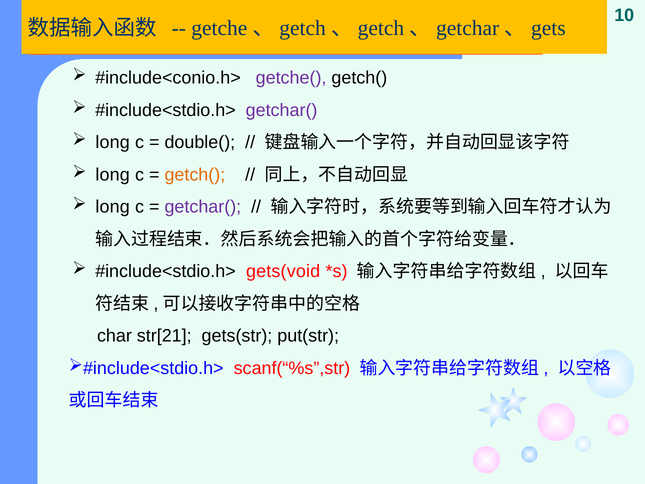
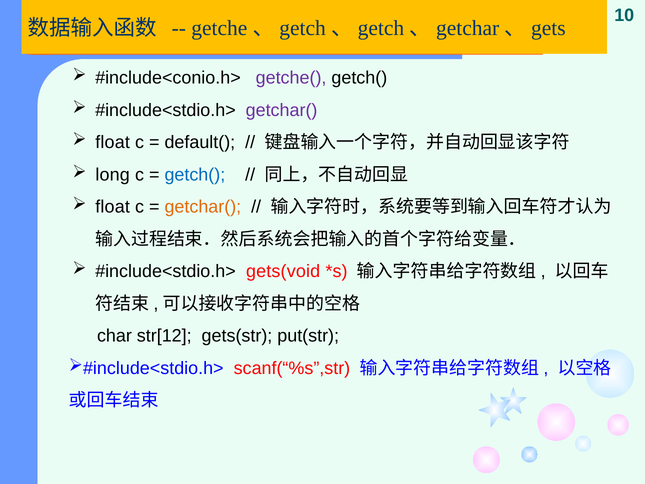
long: long -> float (113, 142)
double(: double( -> default( (200, 142)
getch( colour: orange -> blue (195, 175)
long: long -> float (113, 207)
getchar( colour: purple -> orange (203, 207)
str[21: str[21 -> str[12 (164, 336)
